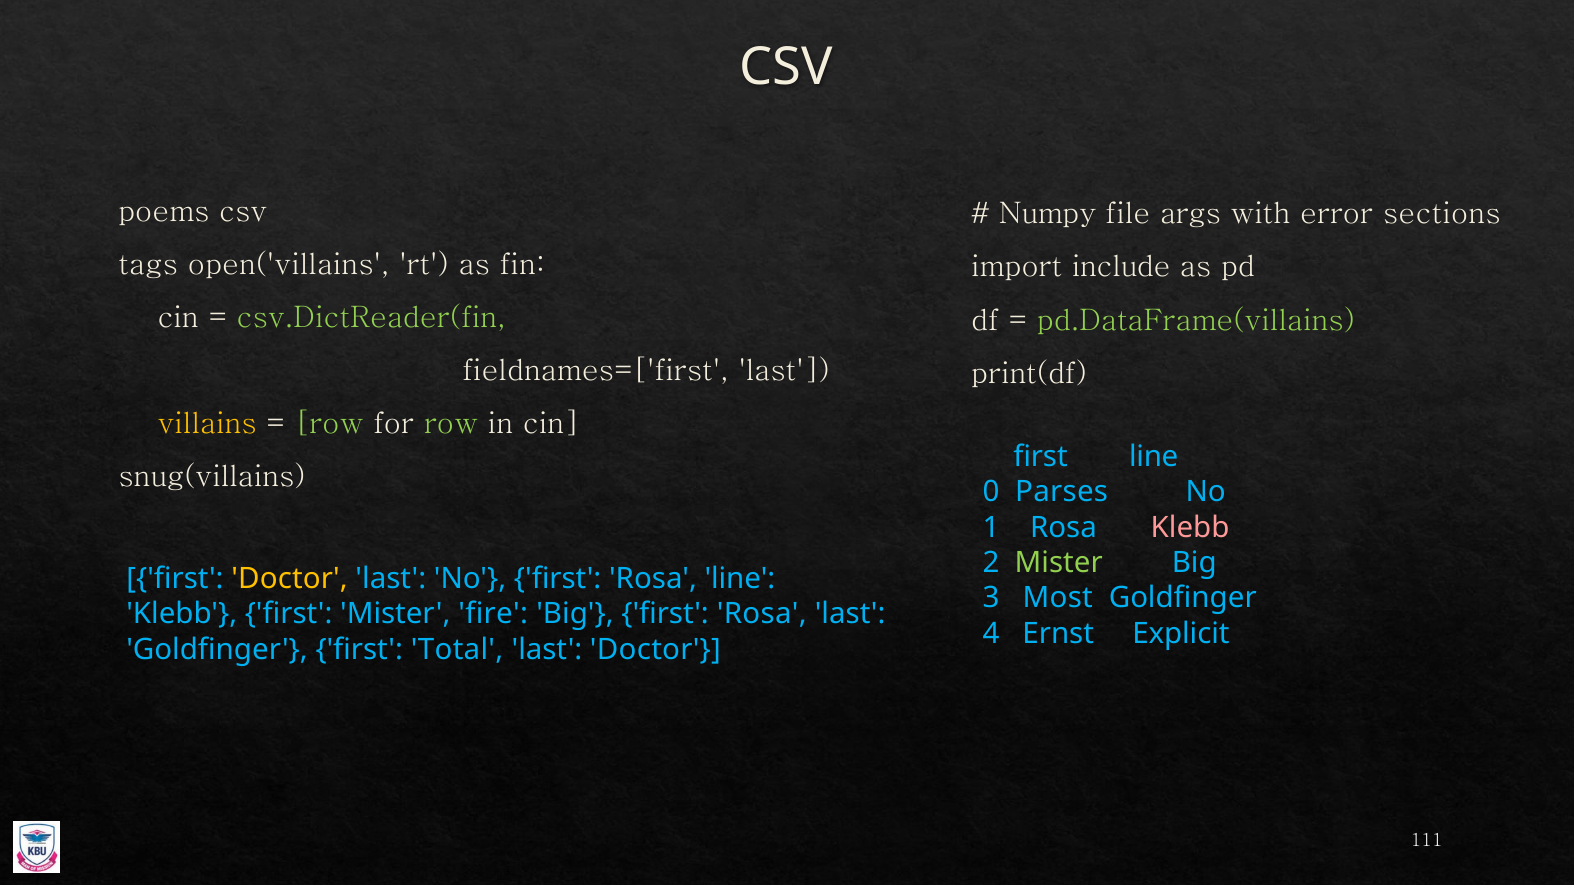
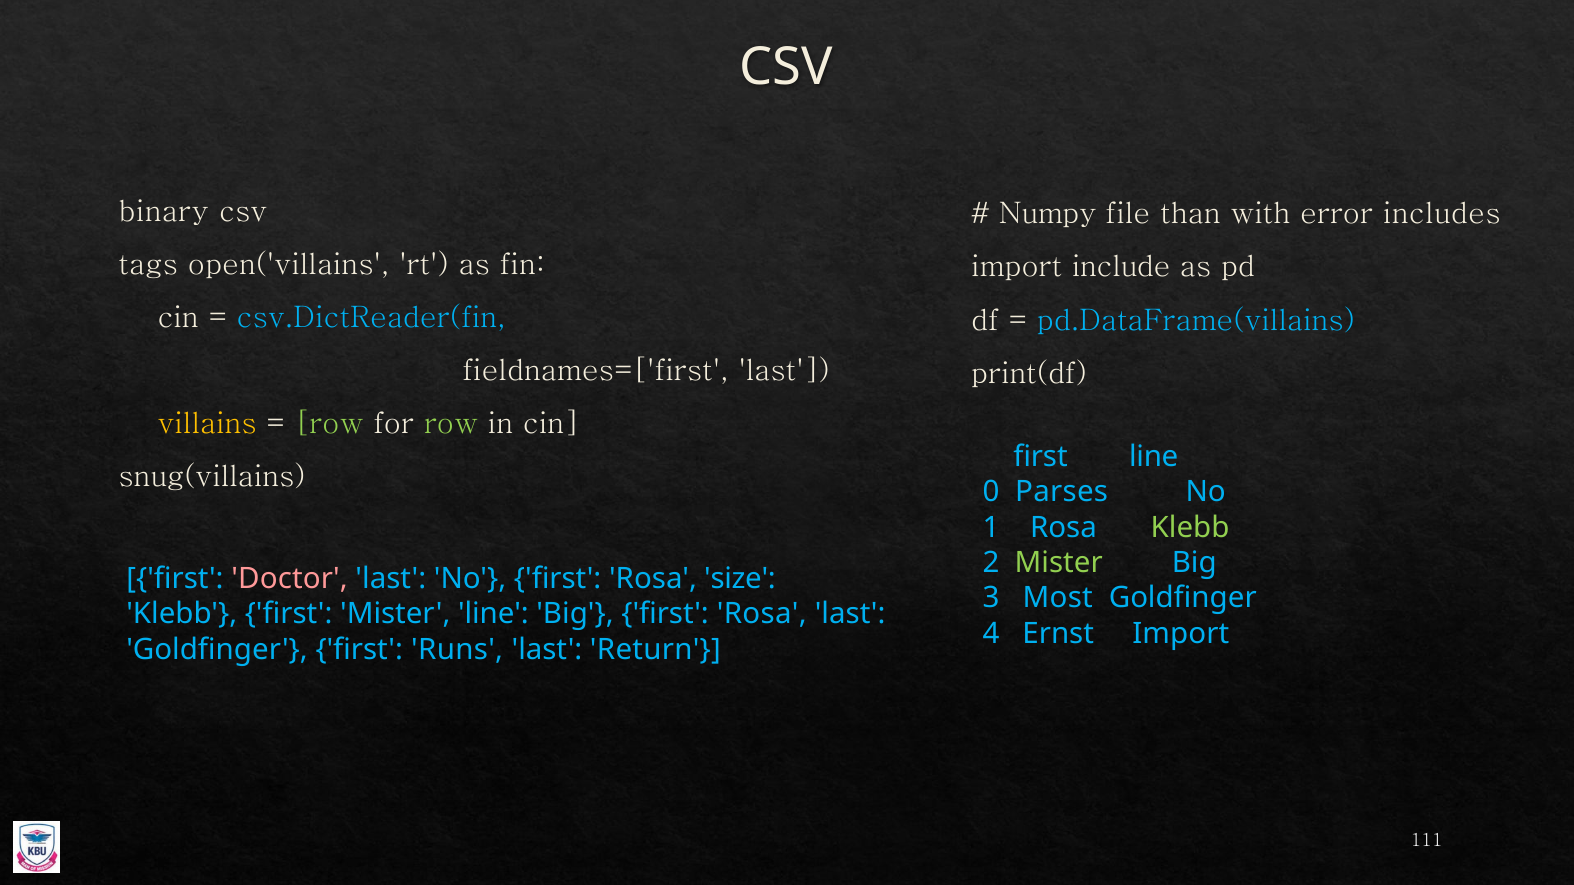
poems: poems -> binary (164, 212)
args: args -> than (1190, 214)
sections: sections -> includes (1442, 214)
csv.DictReader(fin colour: light green -> light blue (371, 318)
pd.DataFrame(villains colour: light green -> light blue (1196, 320)
Klebb colour: pink -> light green (1190, 528)
Doctor colour: yellow -> pink (290, 579)
Rosa line: line -> size (740, 579)
Mister fire: fire -> line (493, 614)
Ernst Explicit: Explicit -> Import (1181, 634)
Total: Total -> Runs (457, 650)
last Doctor: Doctor -> Return (655, 650)
